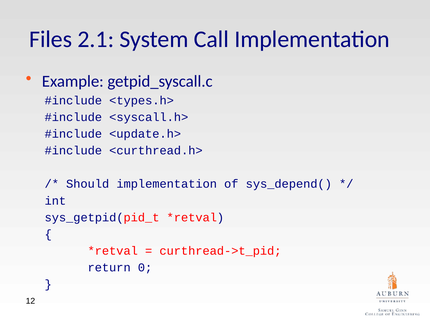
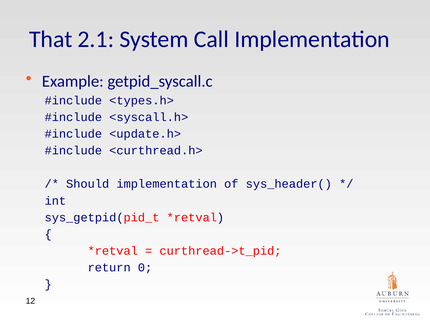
Files: Files -> That (51, 39)
sys_depend(: sys_depend( -> sys_header( (289, 184)
